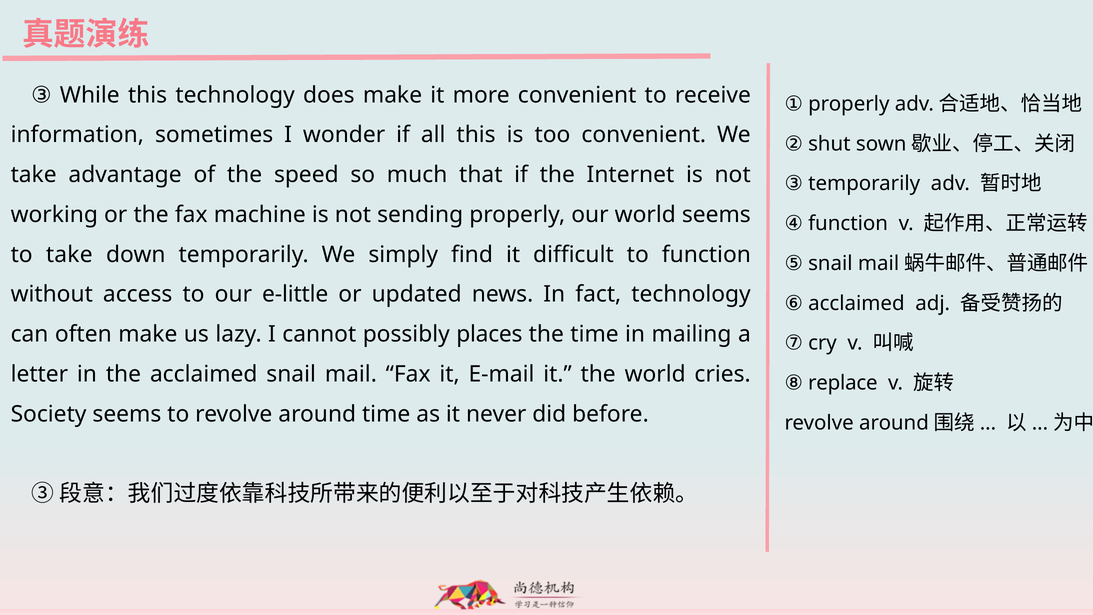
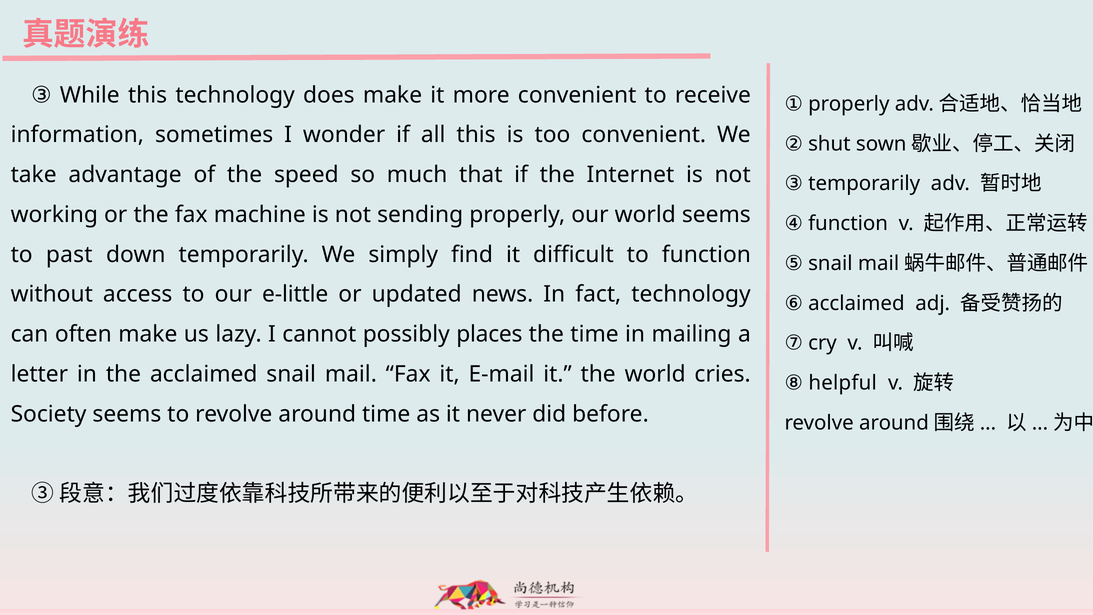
to take: take -> past (69, 254)
replace: replace -> helpful (843, 383)
